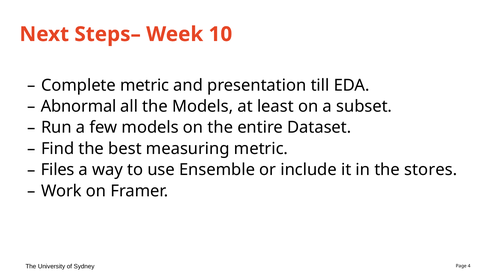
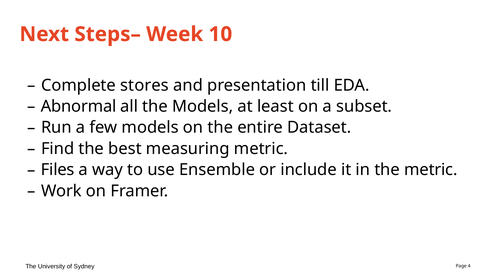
Complete metric: metric -> stores (145, 85)
the stores: stores -> metric (431, 170)
